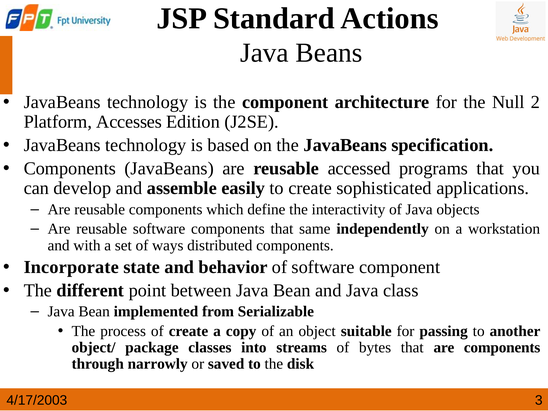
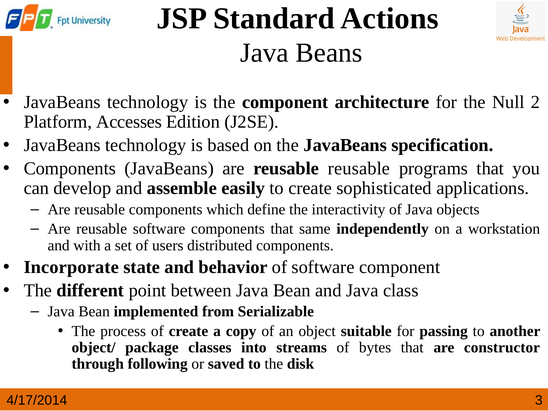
reusable accessed: accessed -> reusable (359, 169)
ways: ways -> users (168, 245)
are components: components -> constructor (502, 347)
narrowly: narrowly -> following (158, 364)
4/17/2003: 4/17/2003 -> 4/17/2014 (37, 400)
